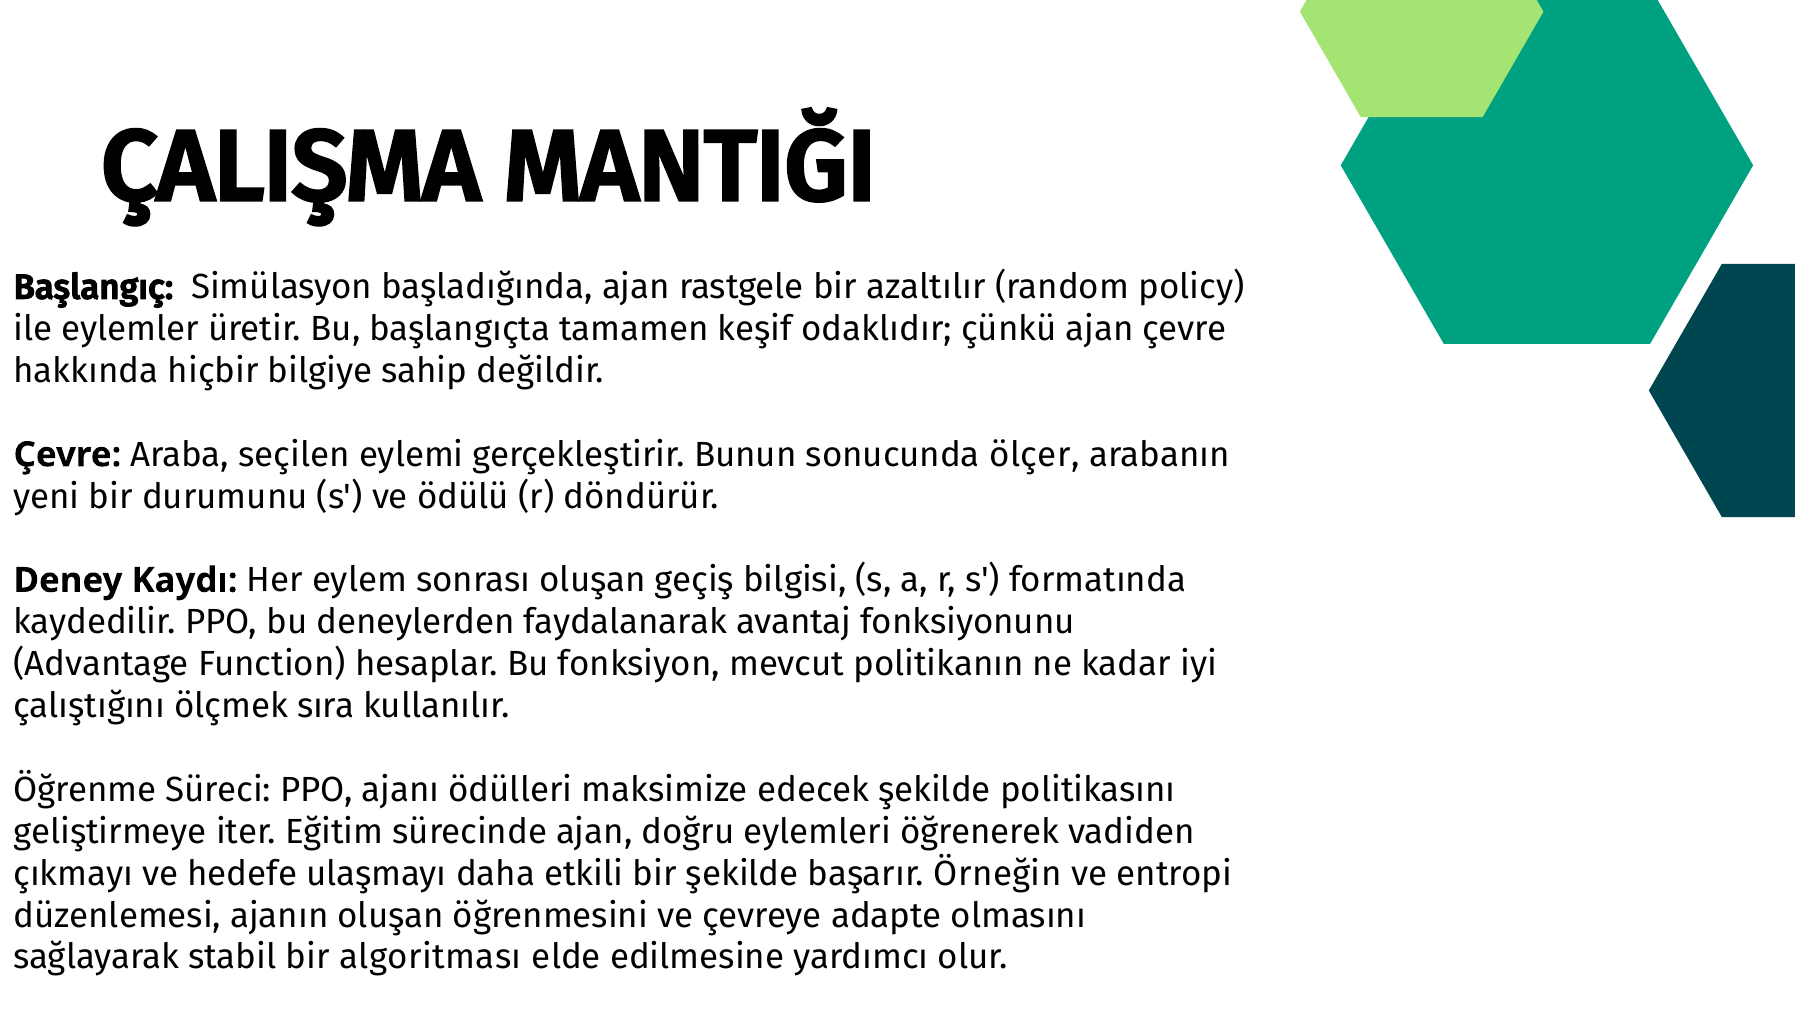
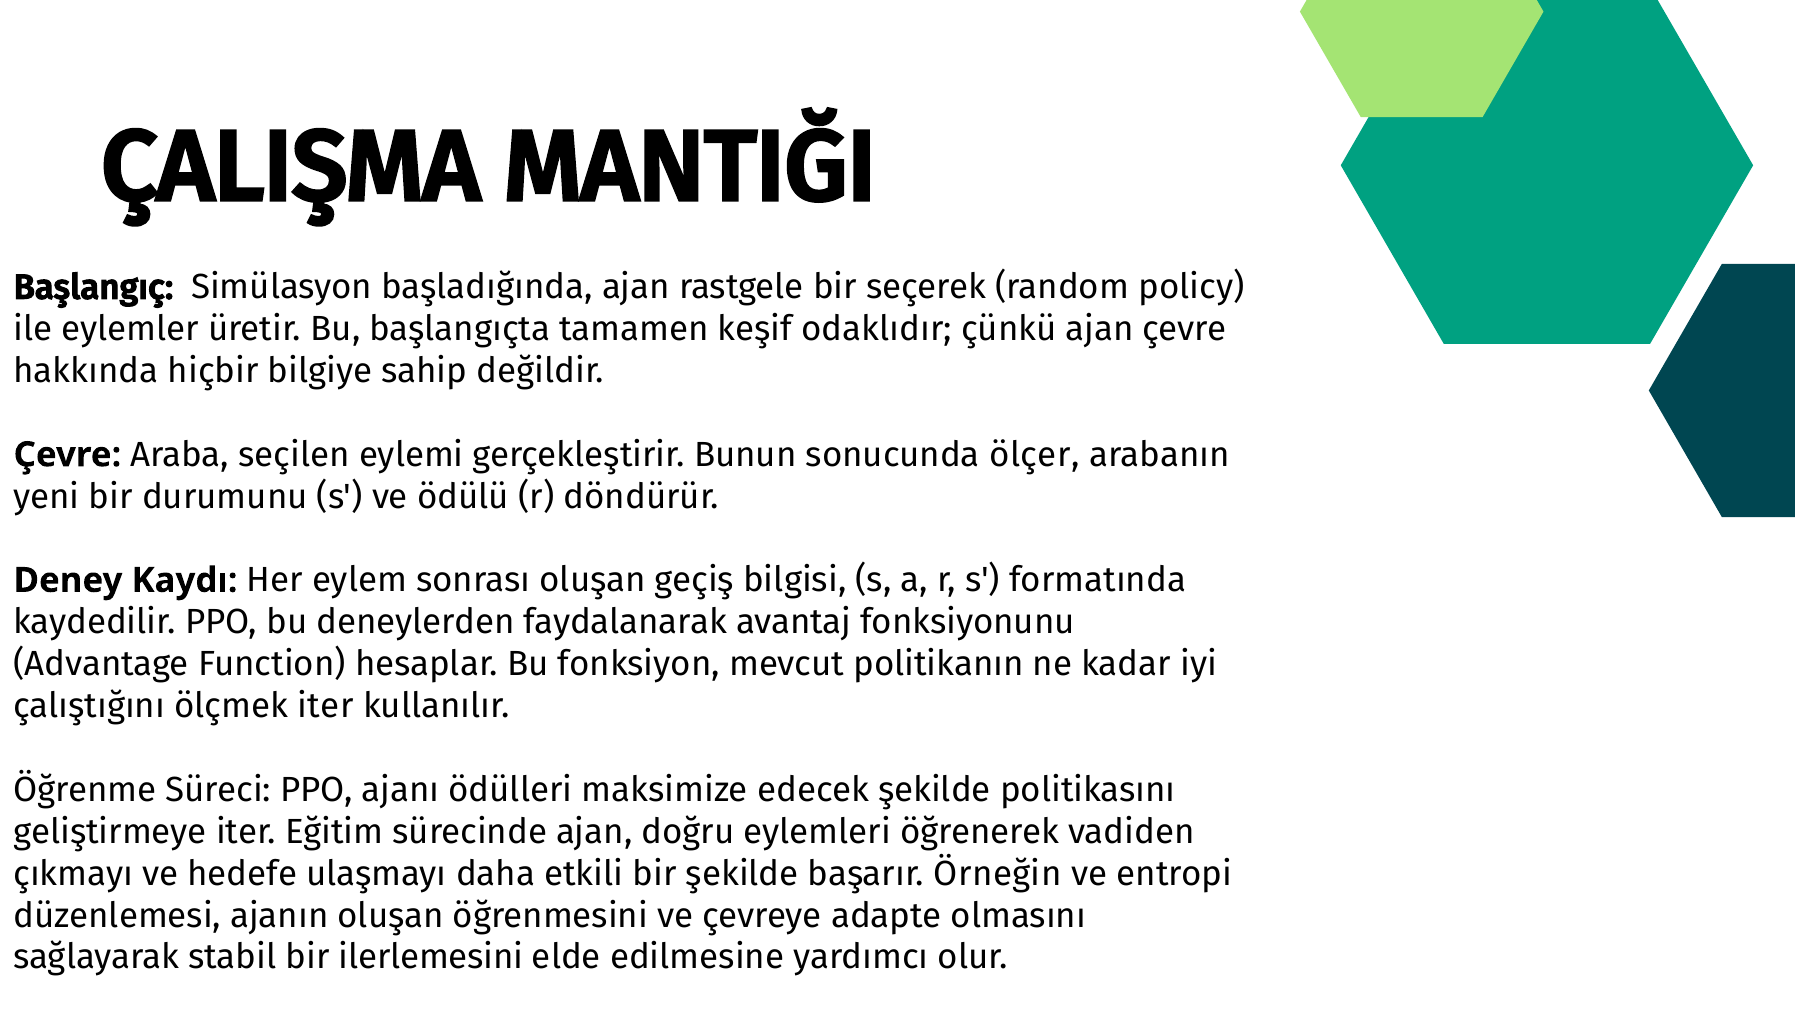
azaltılır: azaltılır -> seçerek (926, 287)
ölçmek sıra: sıra -> iter (326, 706)
algoritması: algoritması -> ilerlemesini (431, 957)
